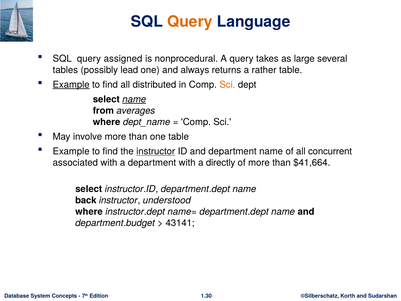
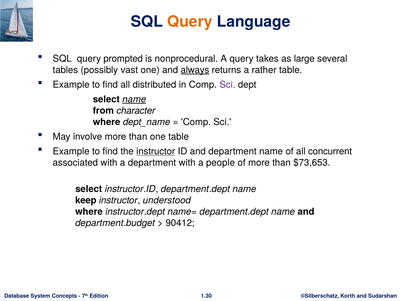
assigned: assigned -> prompted (123, 58)
lead: lead -> vast (129, 70)
always underline: none -> present (195, 70)
Example underline: present -> none (71, 85)
Sci colour: orange -> purple (227, 85)
averages: averages -> character (136, 111)
directly: directly -> people (221, 163)
$41,664: $41,664 -> $73,653 (312, 163)
back: back -> keep (86, 200)
43141: 43141 -> 90412 (180, 223)
